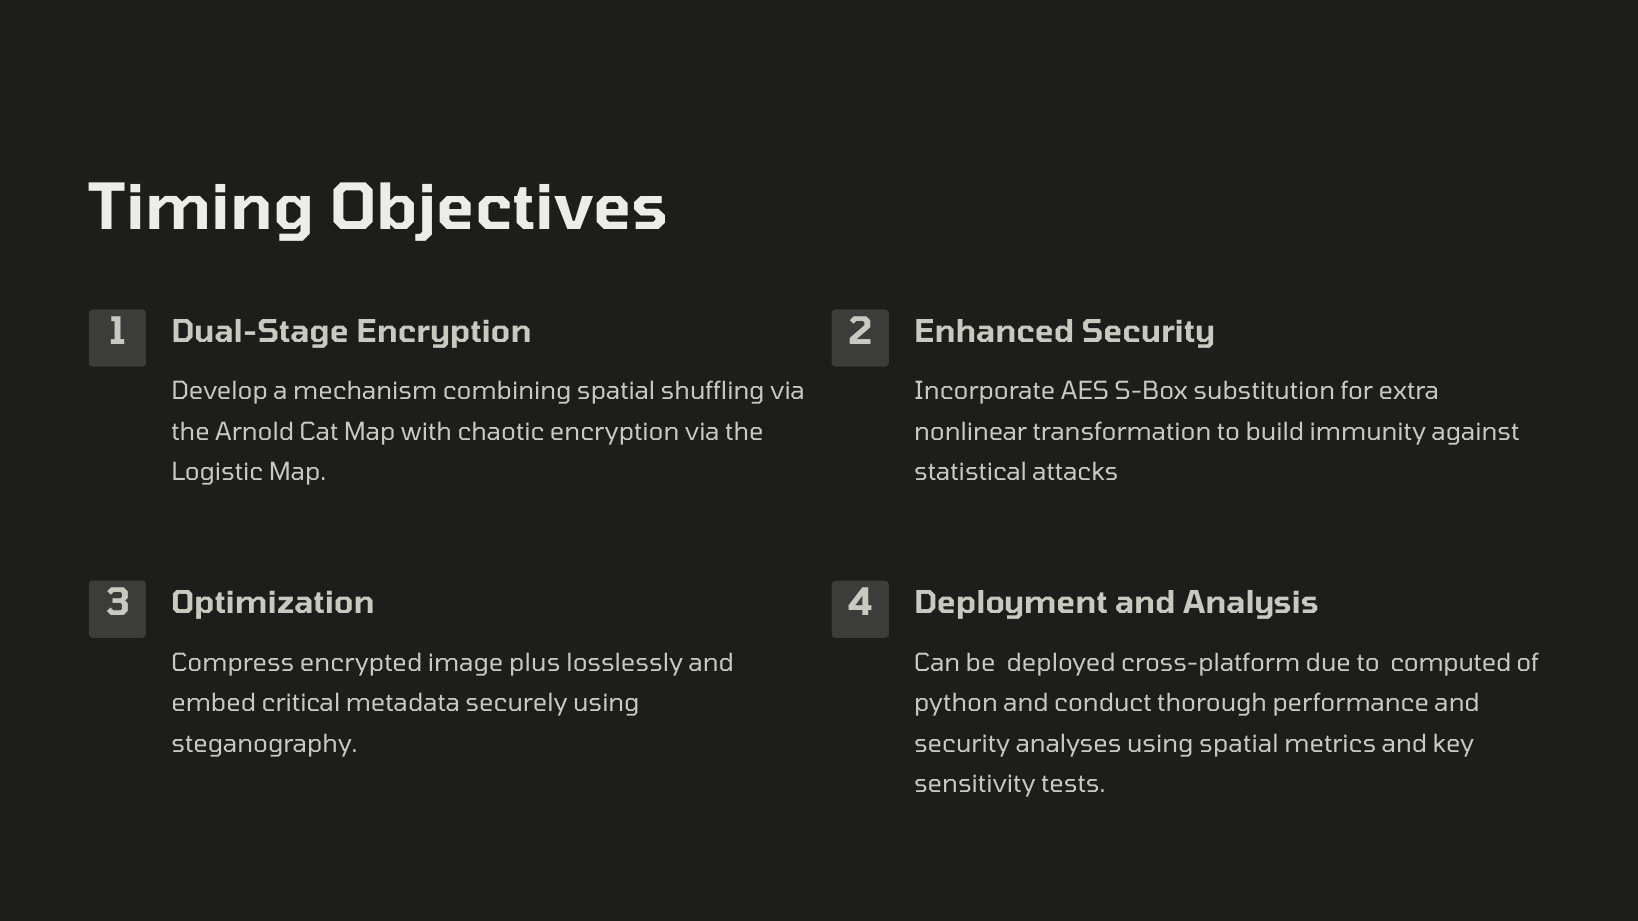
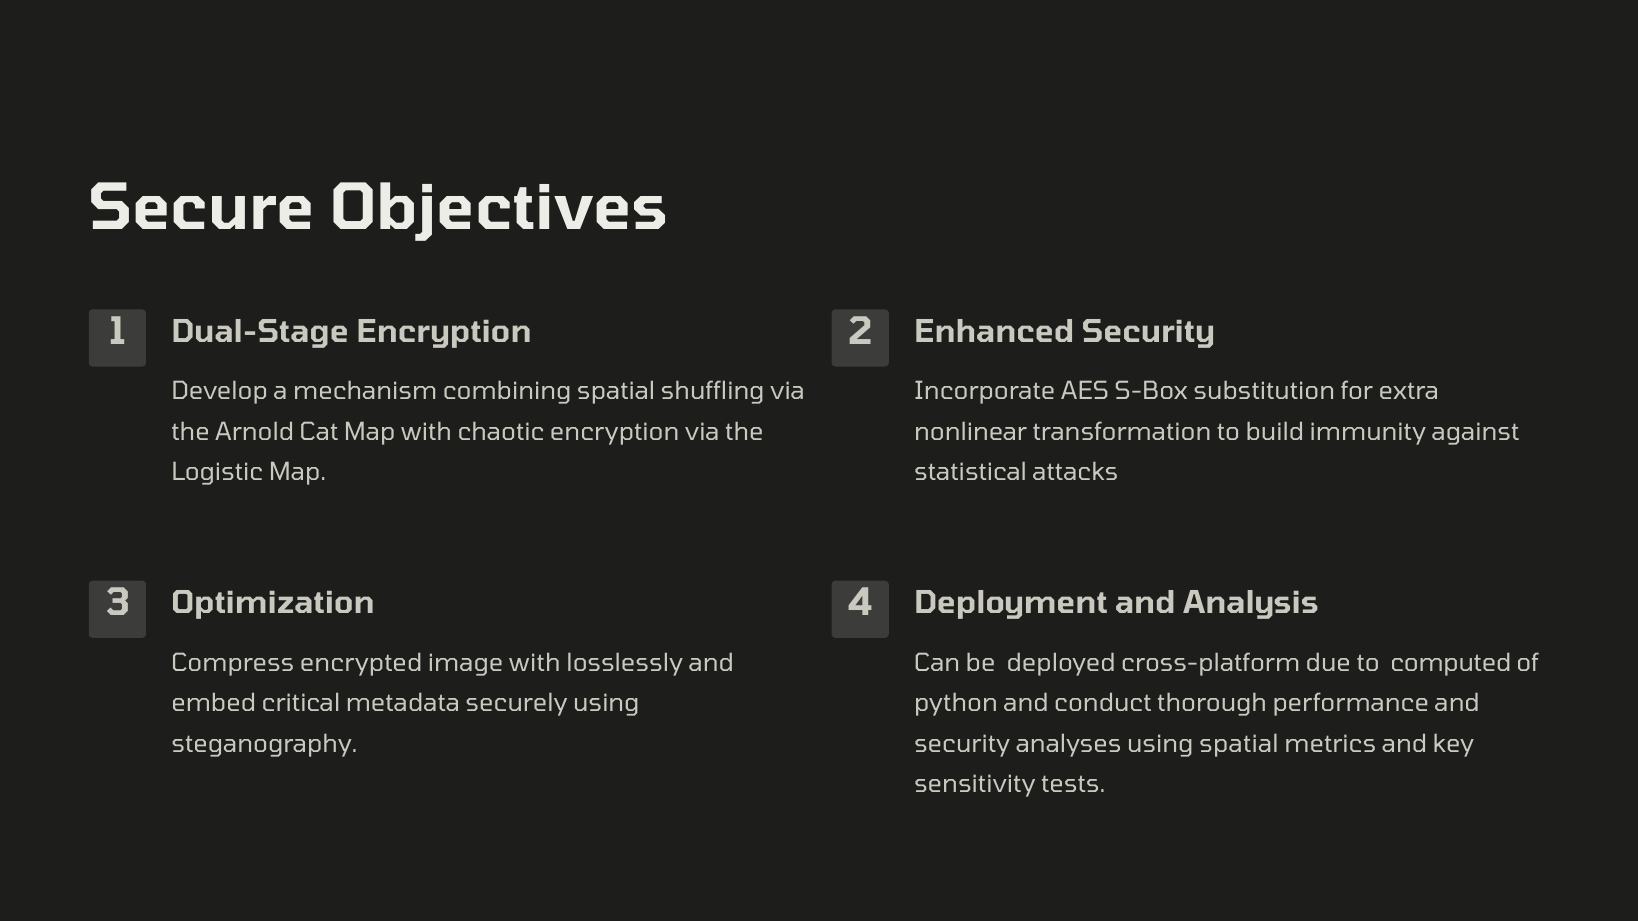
Timing: Timing -> Secure (202, 209)
image plus: plus -> with (535, 663)
